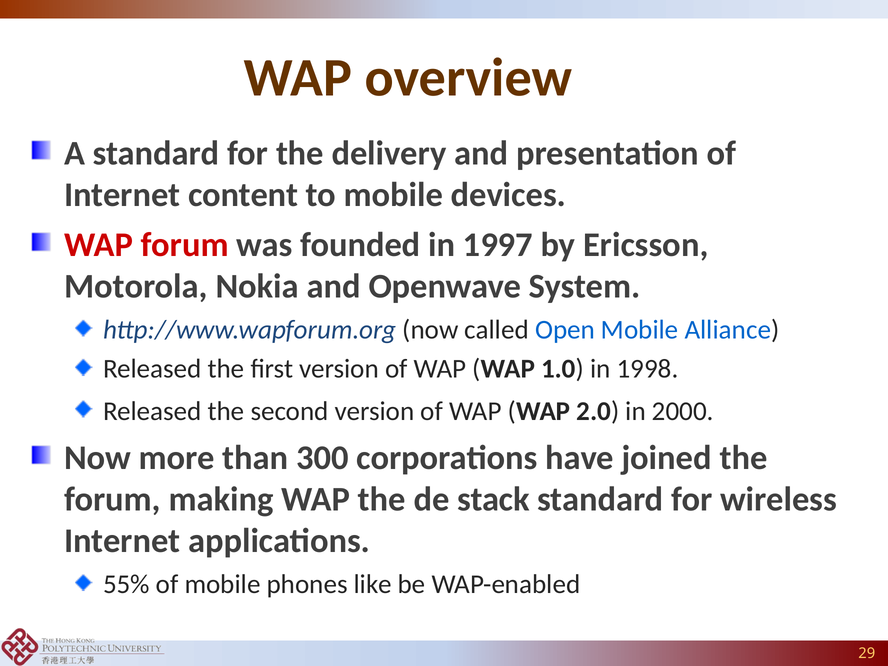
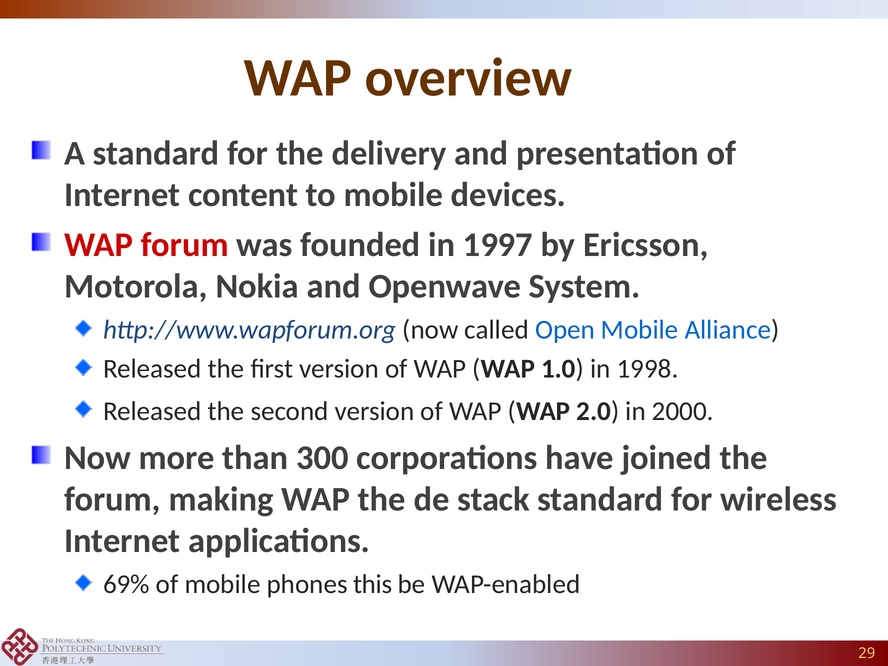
55%: 55% -> 69% (126, 584)
like: like -> this (373, 584)
